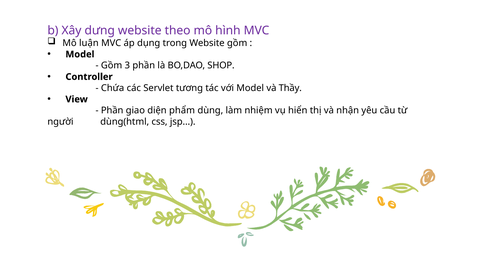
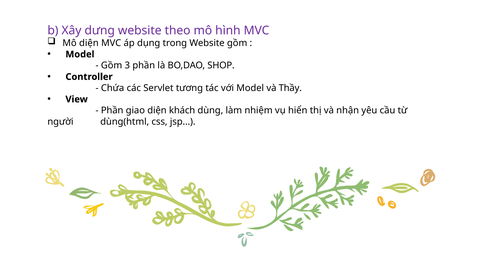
Mô luận: luận -> diện (89, 43)
phẩm: phẩm -> khách (182, 110)
